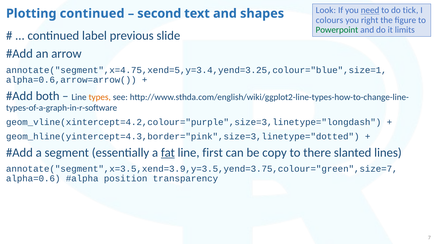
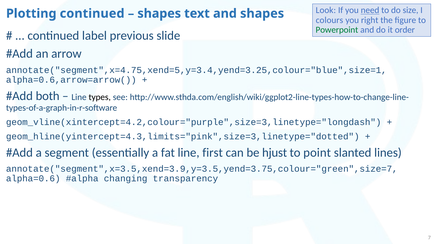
tick: tick -> size (411, 10)
second: second -> shapes (159, 14)
limits: limits -> order (405, 30)
types colour: orange -> black (100, 97)
geom_hline(yintercept=4.3,border="pink",size=3,linetype="dotted: geom_hline(yintercept=4.3,border="pink",size=3,linetype="dotted -> geom_hline(yintercept=4.3,limits="pink",size=3,linetype="dotted (183, 136)
fat underline: present -> none (168, 153)
copy: copy -> hjust (275, 153)
there: there -> point (317, 153)
position: position -> changing (126, 179)
